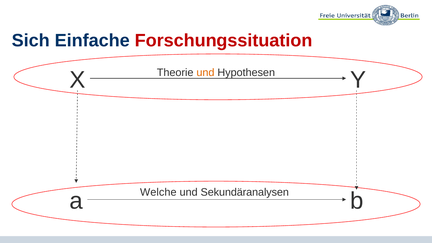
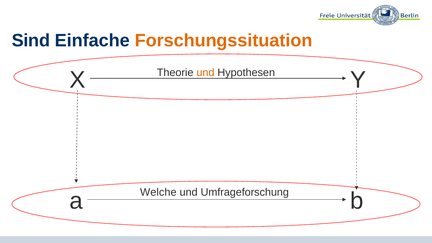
Sich: Sich -> Sind (31, 41)
Forschungssituation colour: red -> orange (224, 41)
Sekundäranalysen: Sekundäranalysen -> Umfrageforschung (245, 192)
